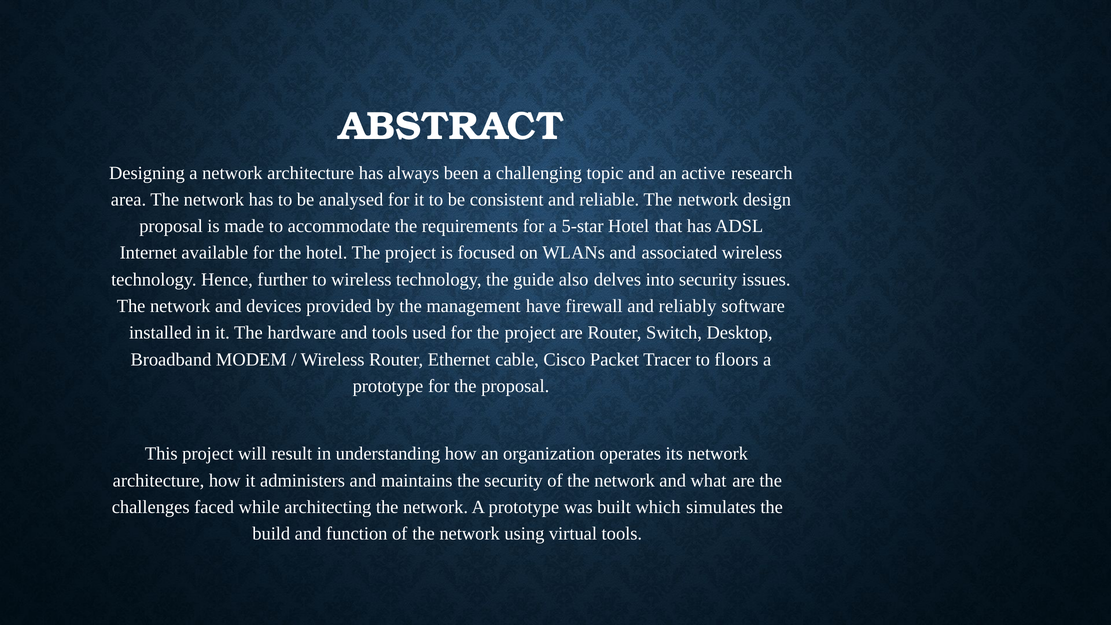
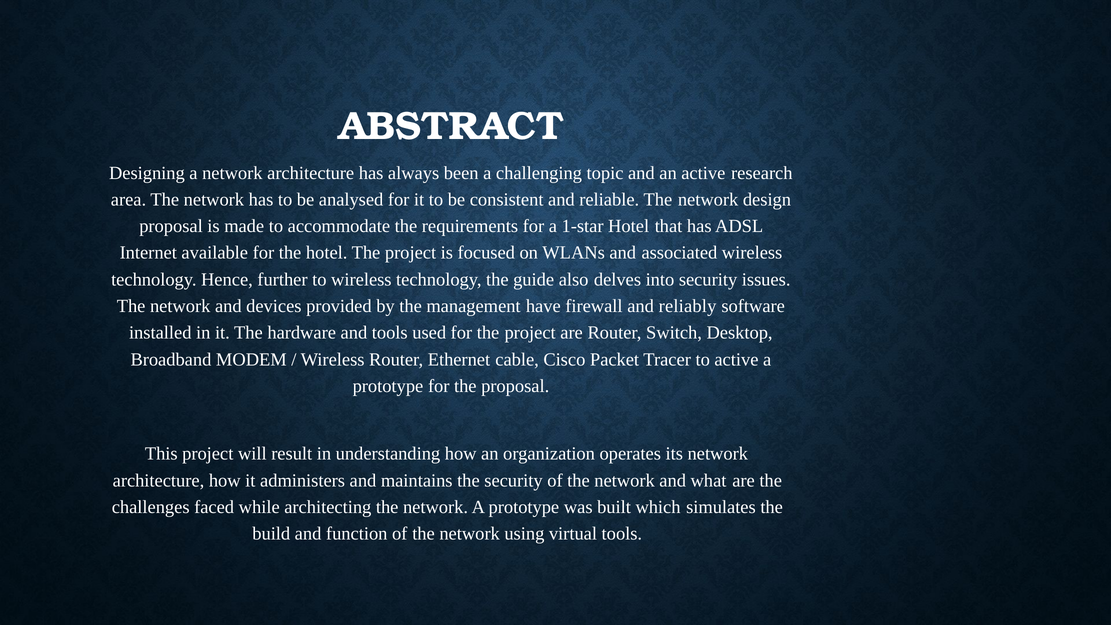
5-star: 5-star -> 1-star (583, 226)
to floors: floors -> active (736, 359)
